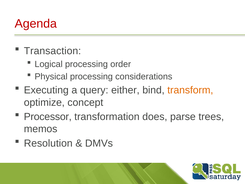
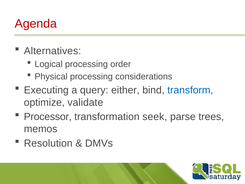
Transaction: Transaction -> Alternatives (52, 51)
transform colour: orange -> blue (190, 90)
concept: concept -> validate (85, 102)
does: does -> seek (155, 117)
